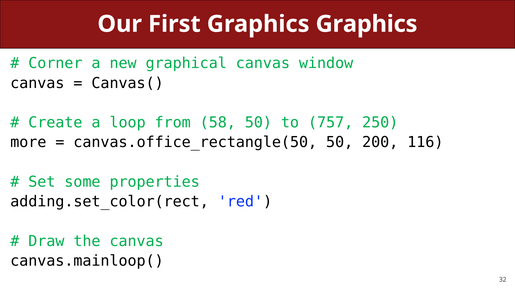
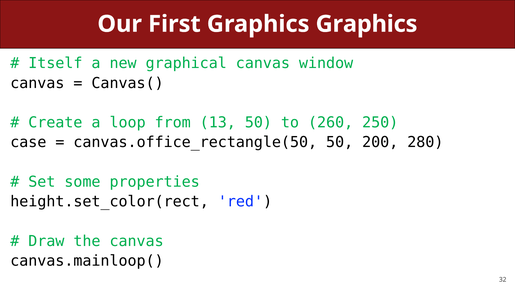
Corner: Corner -> Itself (55, 63)
58: 58 -> 13 (218, 122)
757: 757 -> 260 (331, 122)
more: more -> case (28, 142)
116: 116 -> 280 (425, 142)
adding.set_color(rect: adding.set_color(rect -> height.set_color(rect (110, 201)
